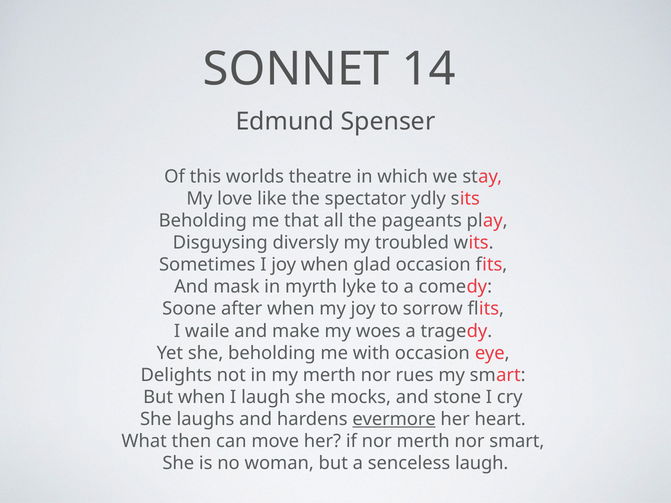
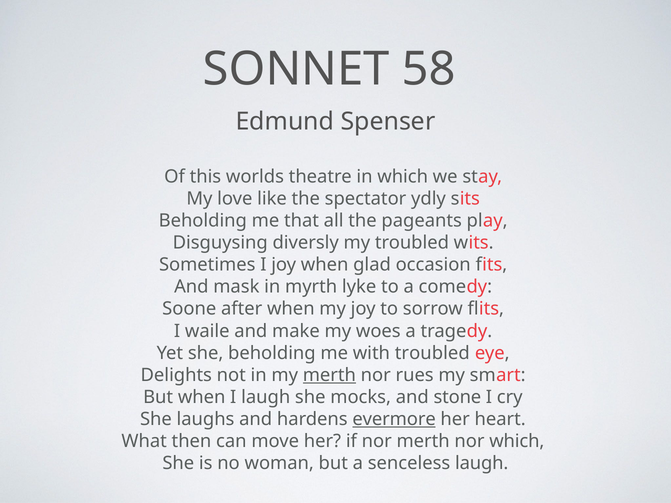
14: 14 -> 58 (429, 69)
with occasion: occasion -> troubled (432, 353)
merth underline: none -> present (329, 375)
nor smart: smart -> which (517, 442)
